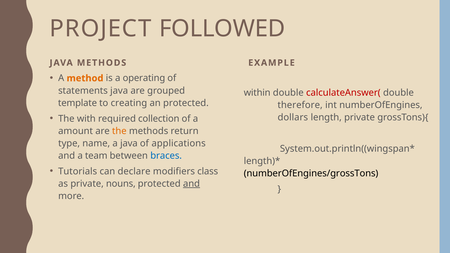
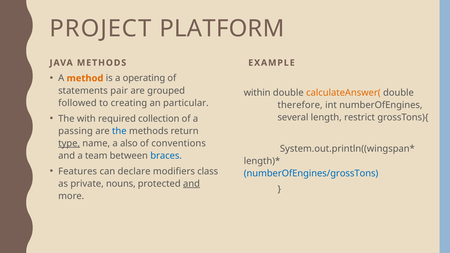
FOLLOWED: FOLLOWED -> PLATFORM (222, 29)
statements java: java -> pair (119, 91)
calculateAnswer( colour: red -> orange (343, 93)
template: template -> followed (77, 103)
an protected: protected -> particular (186, 103)
dollars: dollars -> several (293, 118)
length private: private -> restrict (360, 118)
amount: amount -> passing (76, 131)
the colour: orange -> blue (119, 131)
type underline: none -> present (69, 143)
a java: java -> also (129, 143)
applications: applications -> conventions (179, 143)
Tutorials: Tutorials -> Features (78, 171)
numberOfEngines/grossTons colour: black -> blue (311, 174)
